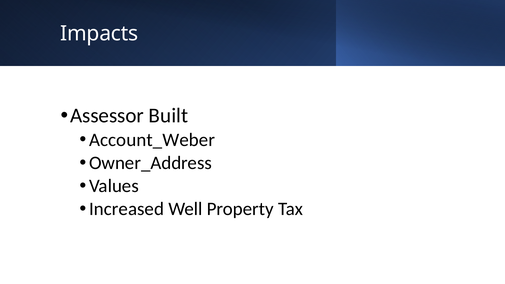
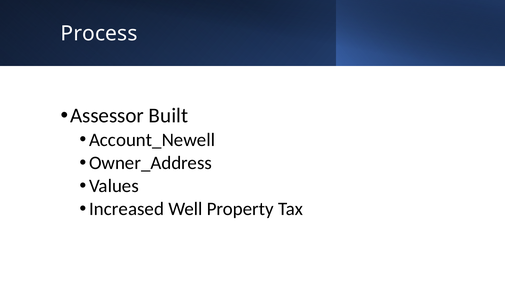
Impacts: Impacts -> Process (99, 33)
Account_Weber: Account_Weber -> Account_Newell (152, 140)
